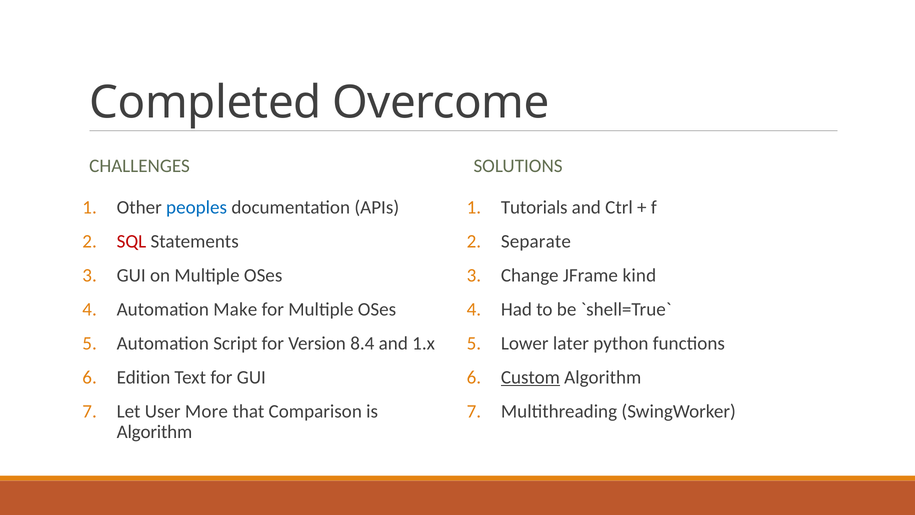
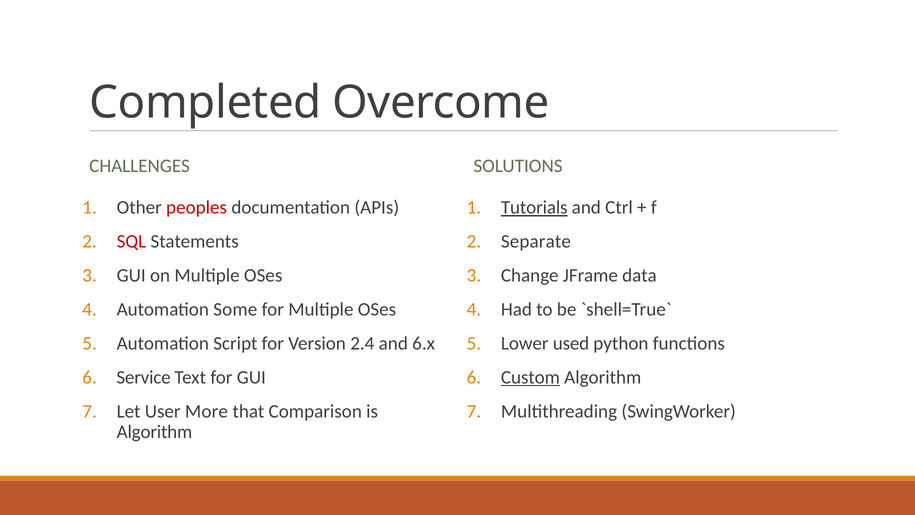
peoples colour: blue -> red (197, 207)
Tutorials underline: none -> present (534, 207)
kind: kind -> data (639, 275)
Make: Make -> Some (235, 309)
8.4: 8.4 -> 2.4 (362, 343)
1.x: 1.x -> 6.x (424, 343)
later: later -> used (571, 343)
Edition: Edition -> Service (144, 377)
